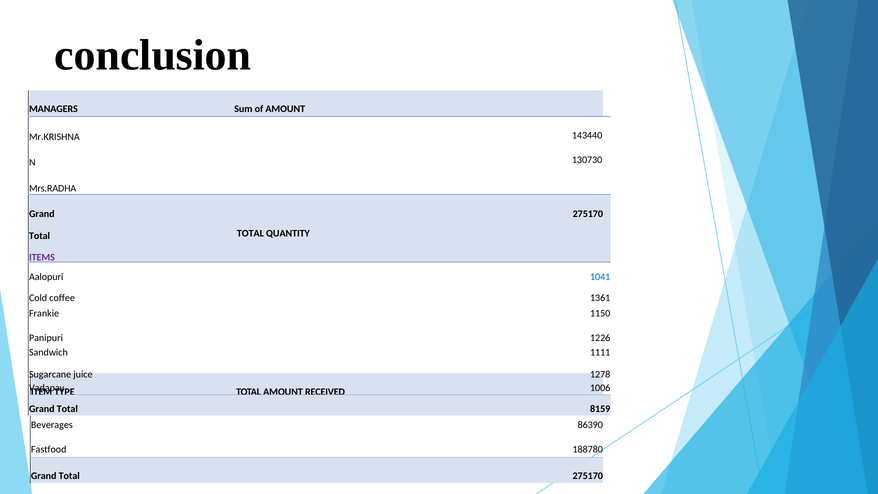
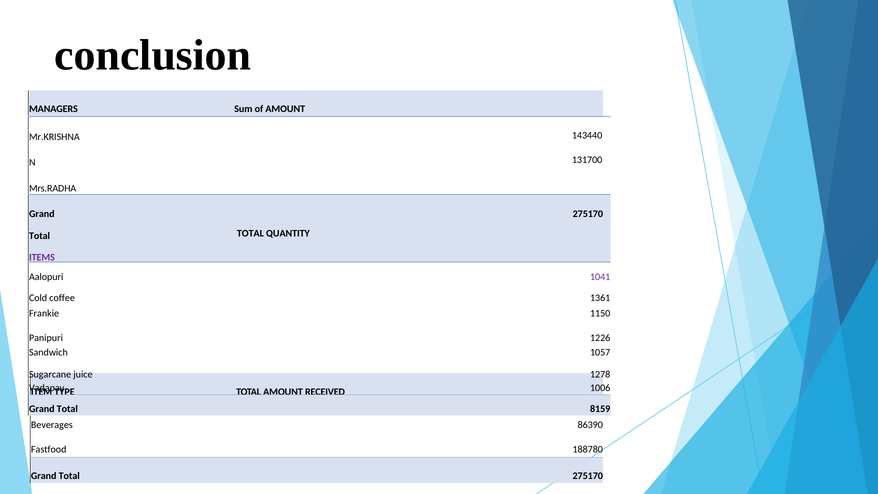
130730: 130730 -> 131700 (587, 160)
1041 colour: blue -> purple (600, 277)
1111: 1111 -> 1057 (600, 352)
